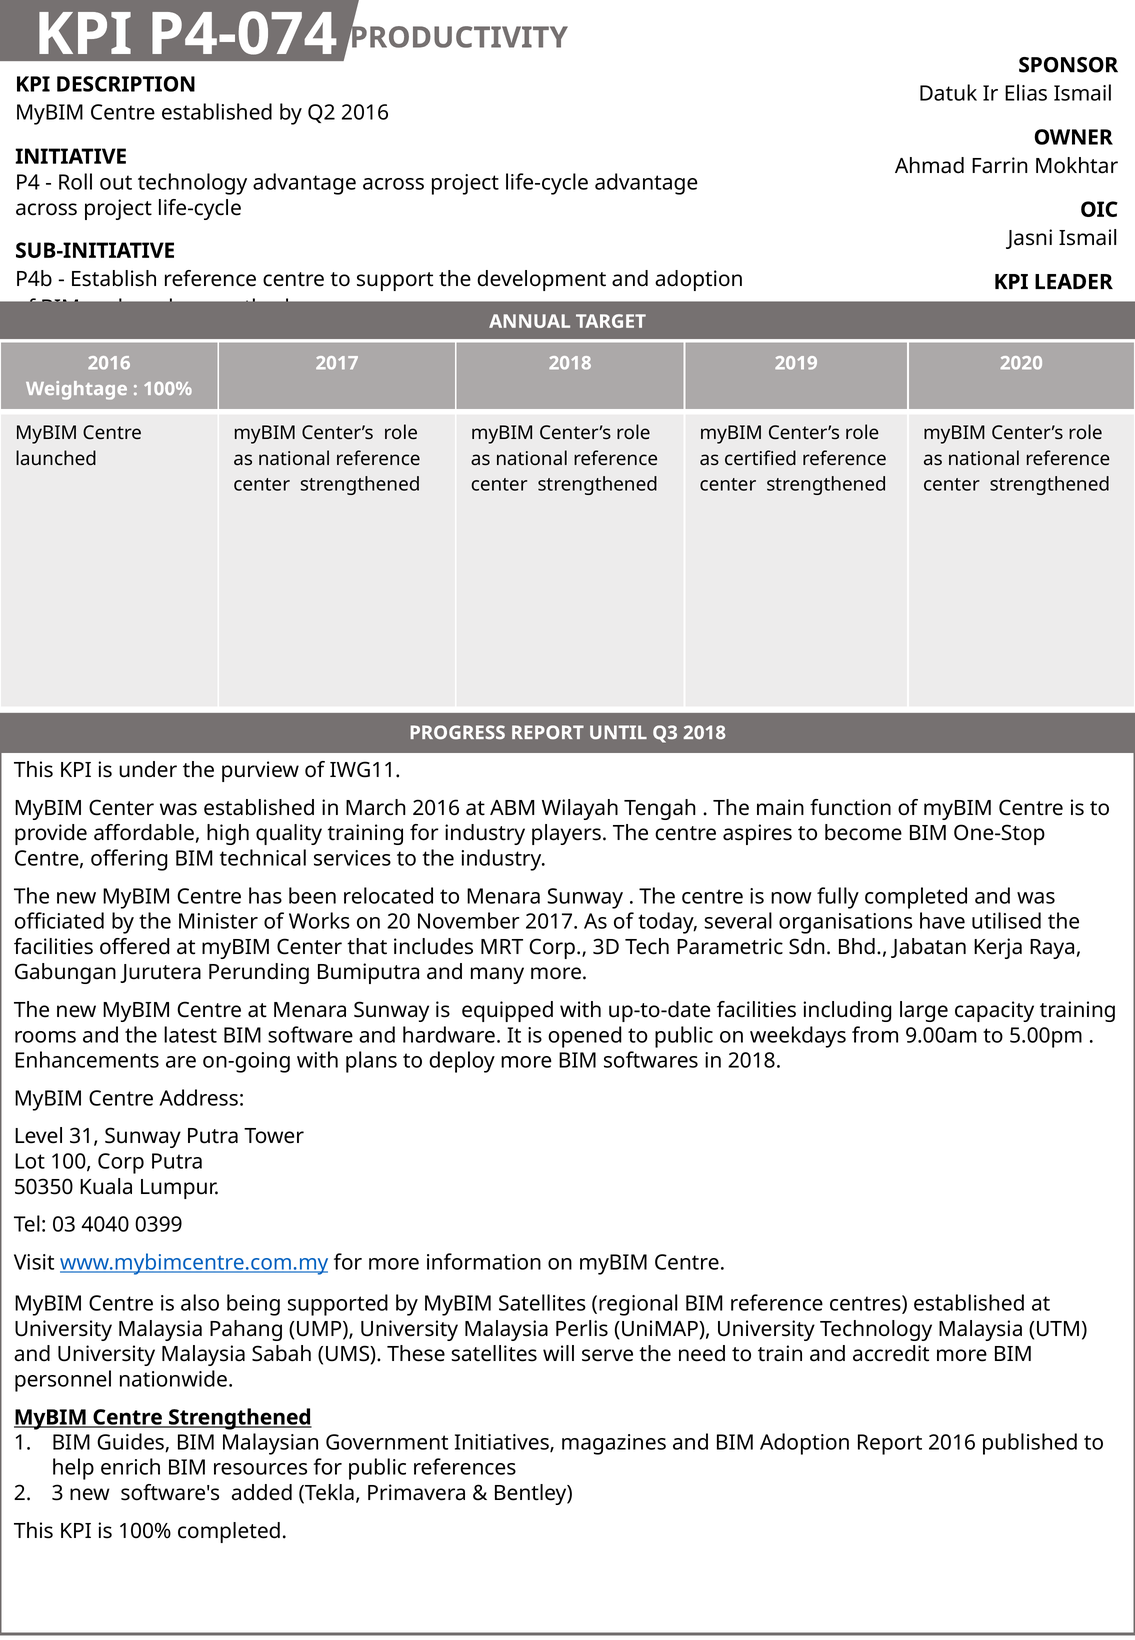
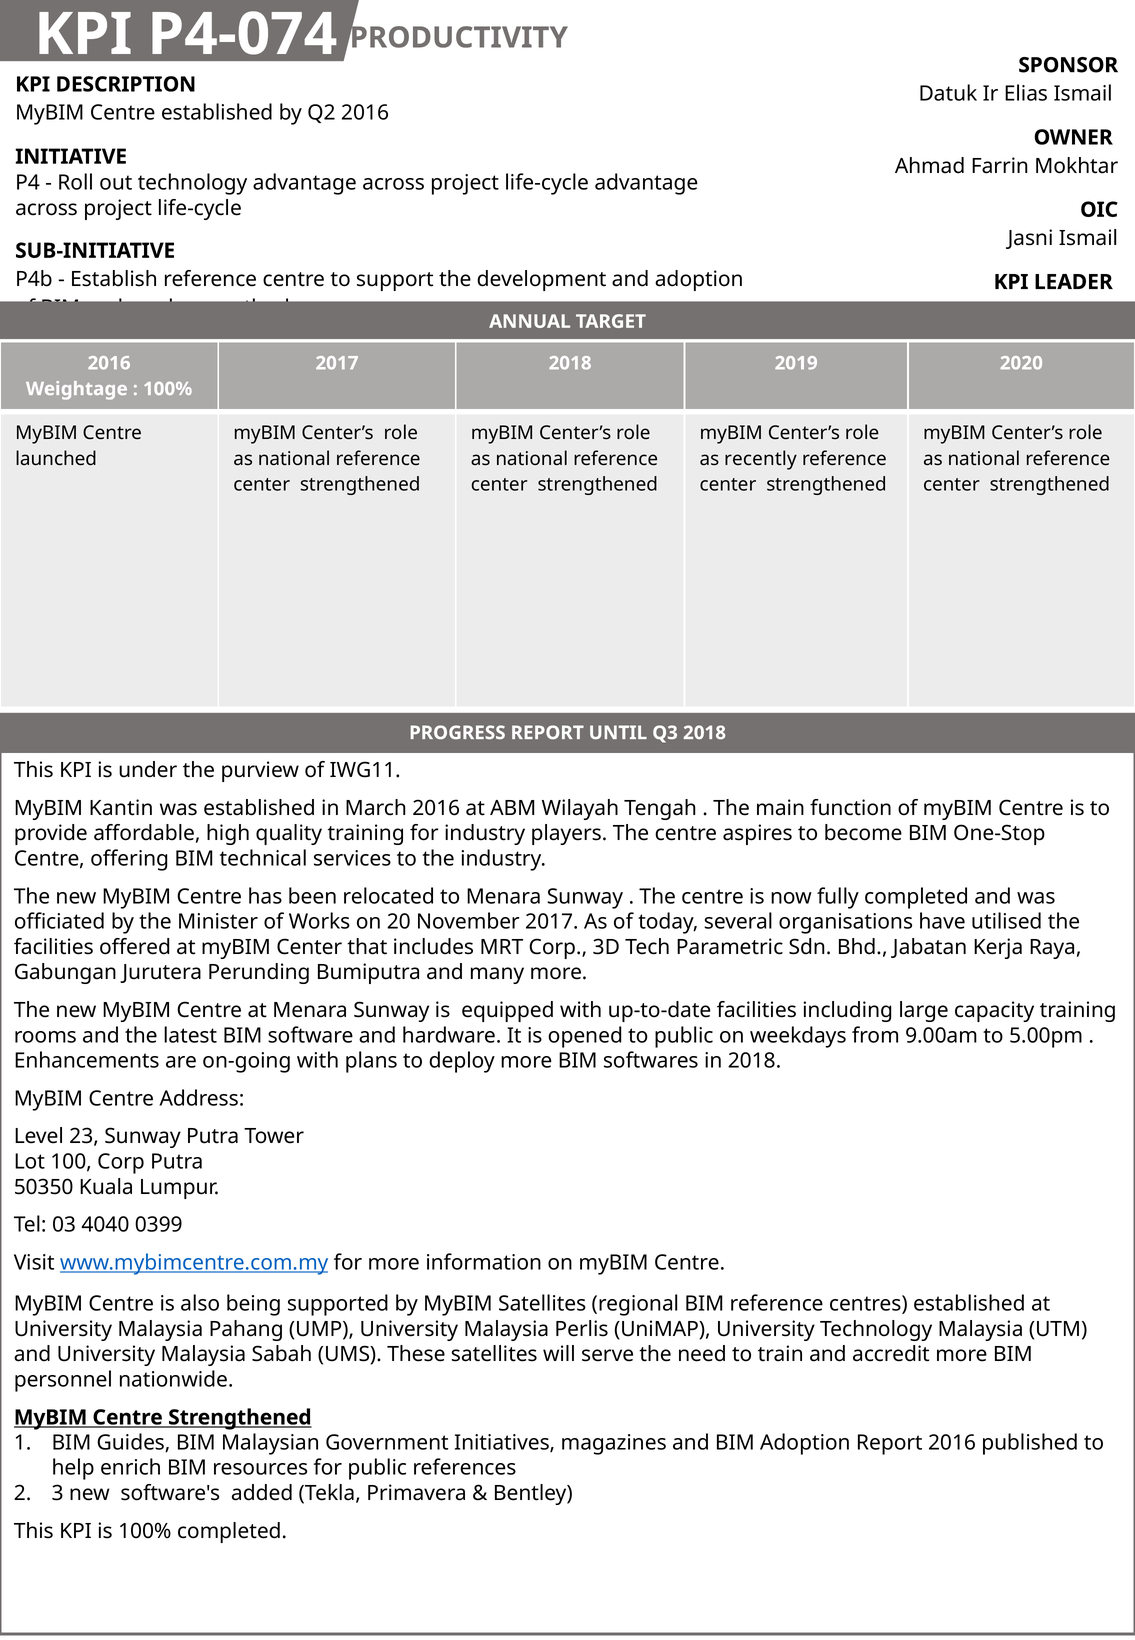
certified: certified -> recently (760, 459)
Center: Center -> Kantin (121, 808)
31: 31 -> 23 (84, 1136)
